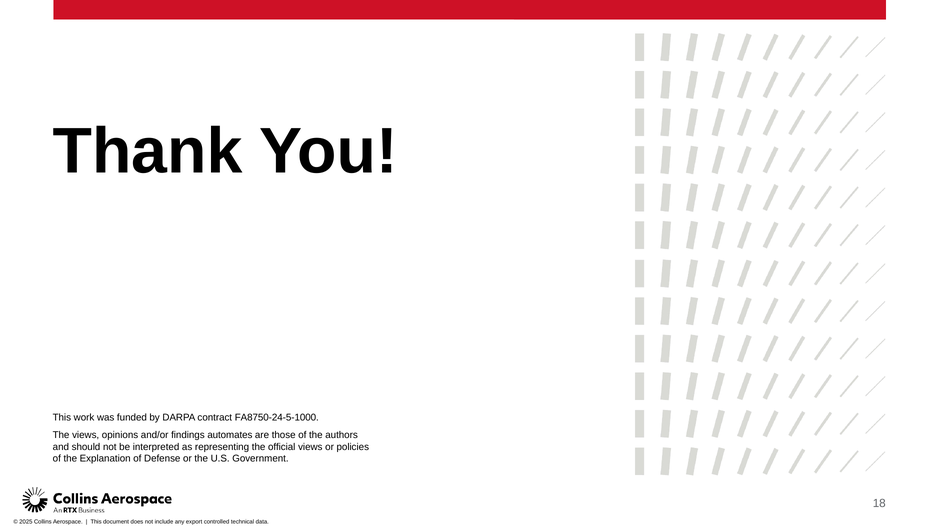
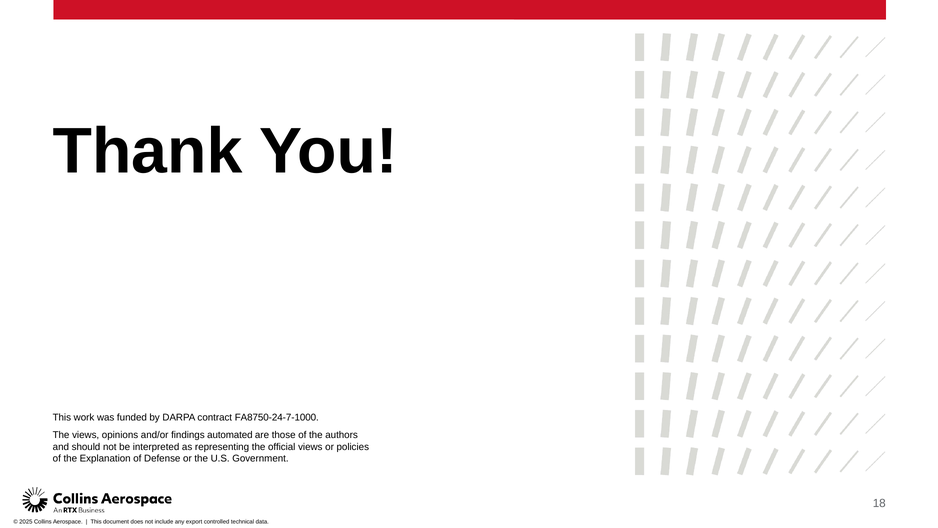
FA8750-24-5-1000: FA8750-24-5-1000 -> FA8750-24-7-1000 (277, 417)
automates: automates -> automated (230, 435)
